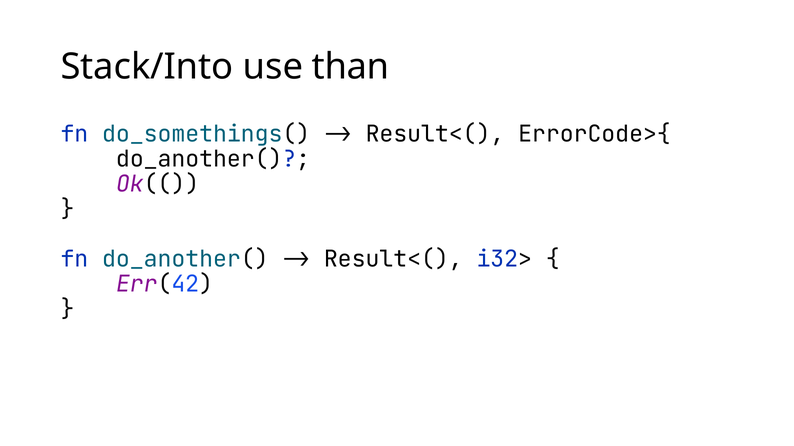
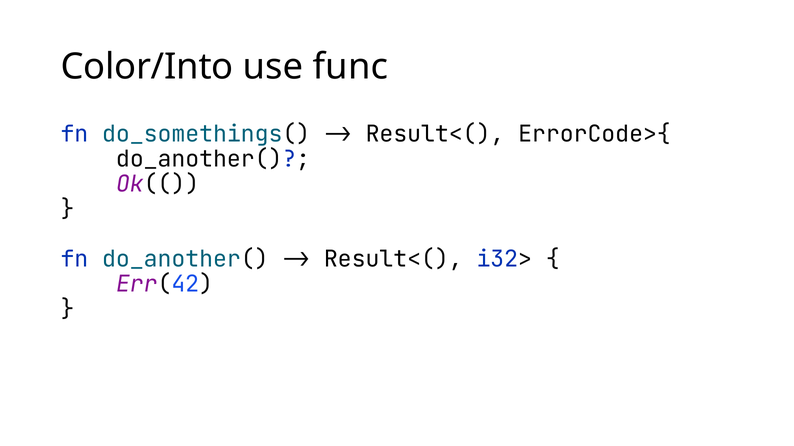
Stack/Into: Stack/Into -> Color/Into (147, 67)
than: than -> func (350, 67)
